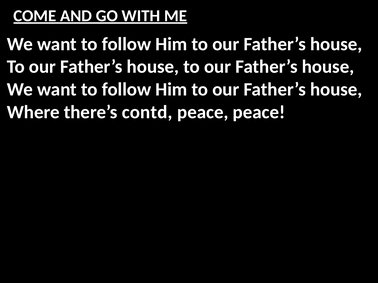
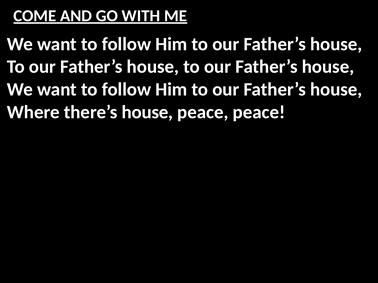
there’s contd: contd -> house (147, 112)
